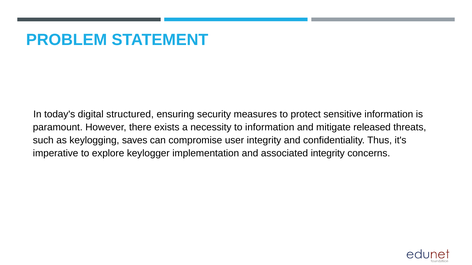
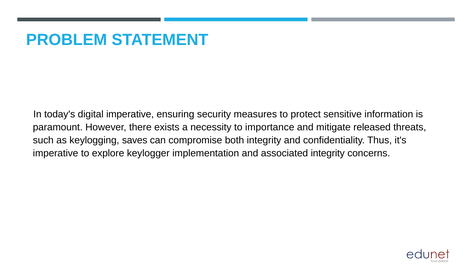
digital structured: structured -> imperative (130, 115)
to information: information -> importance (270, 128)
user: user -> both (235, 141)
